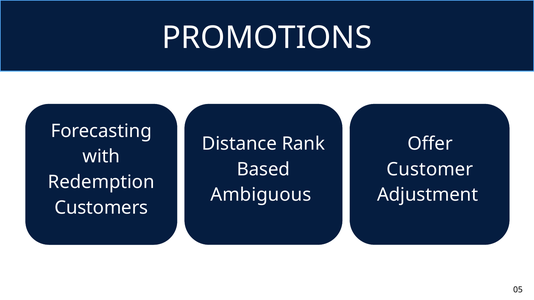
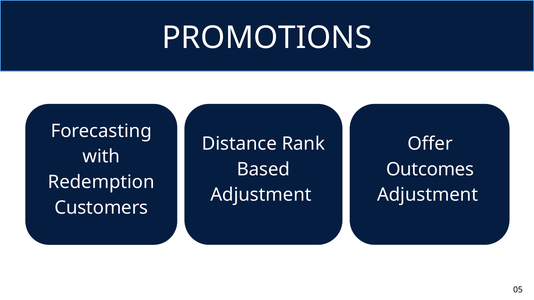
Customer: Customer -> Outcomes (430, 170)
Ambiguous: Ambiguous -> Adjustment (261, 195)
